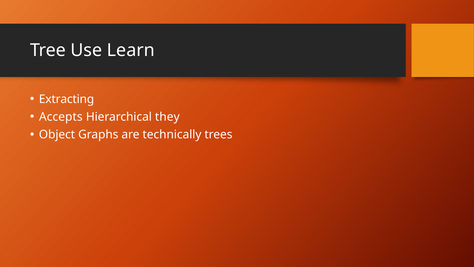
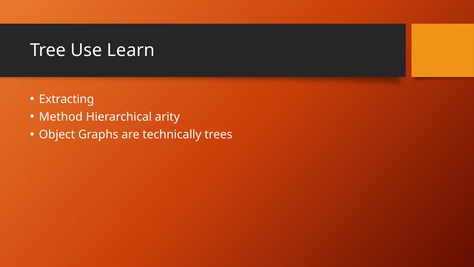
Accepts: Accepts -> Method (61, 117)
they: they -> arity (167, 117)
